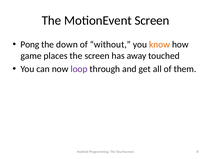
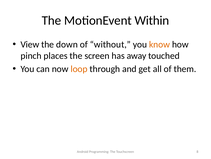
MotionEvent Screen: Screen -> Within (152, 20)
Pong: Pong -> View (30, 44)
game: game -> pinch (31, 56)
loop colour: purple -> orange (79, 69)
